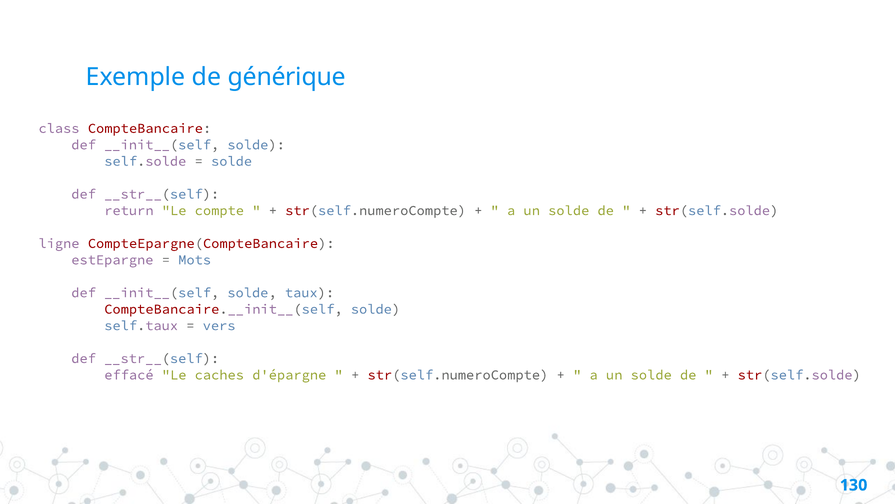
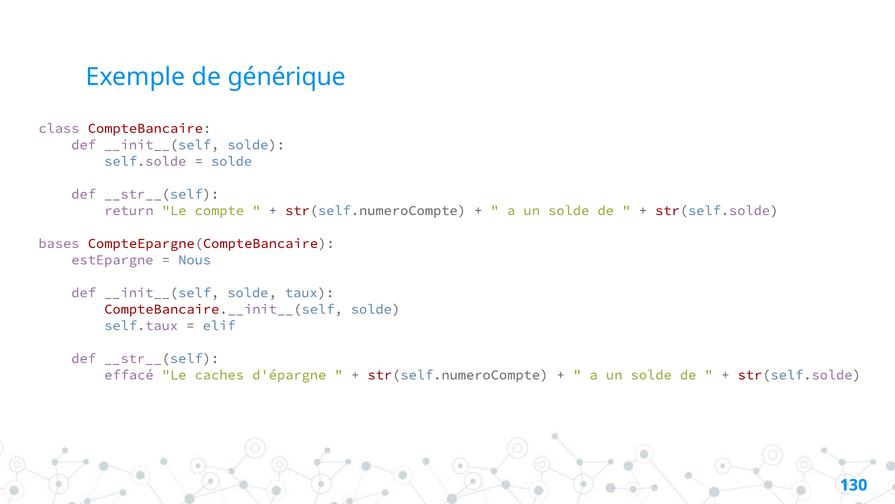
ligne: ligne -> bases (59, 243)
Mots: Mots -> Nous (195, 260)
vers: vers -> elif (219, 325)
